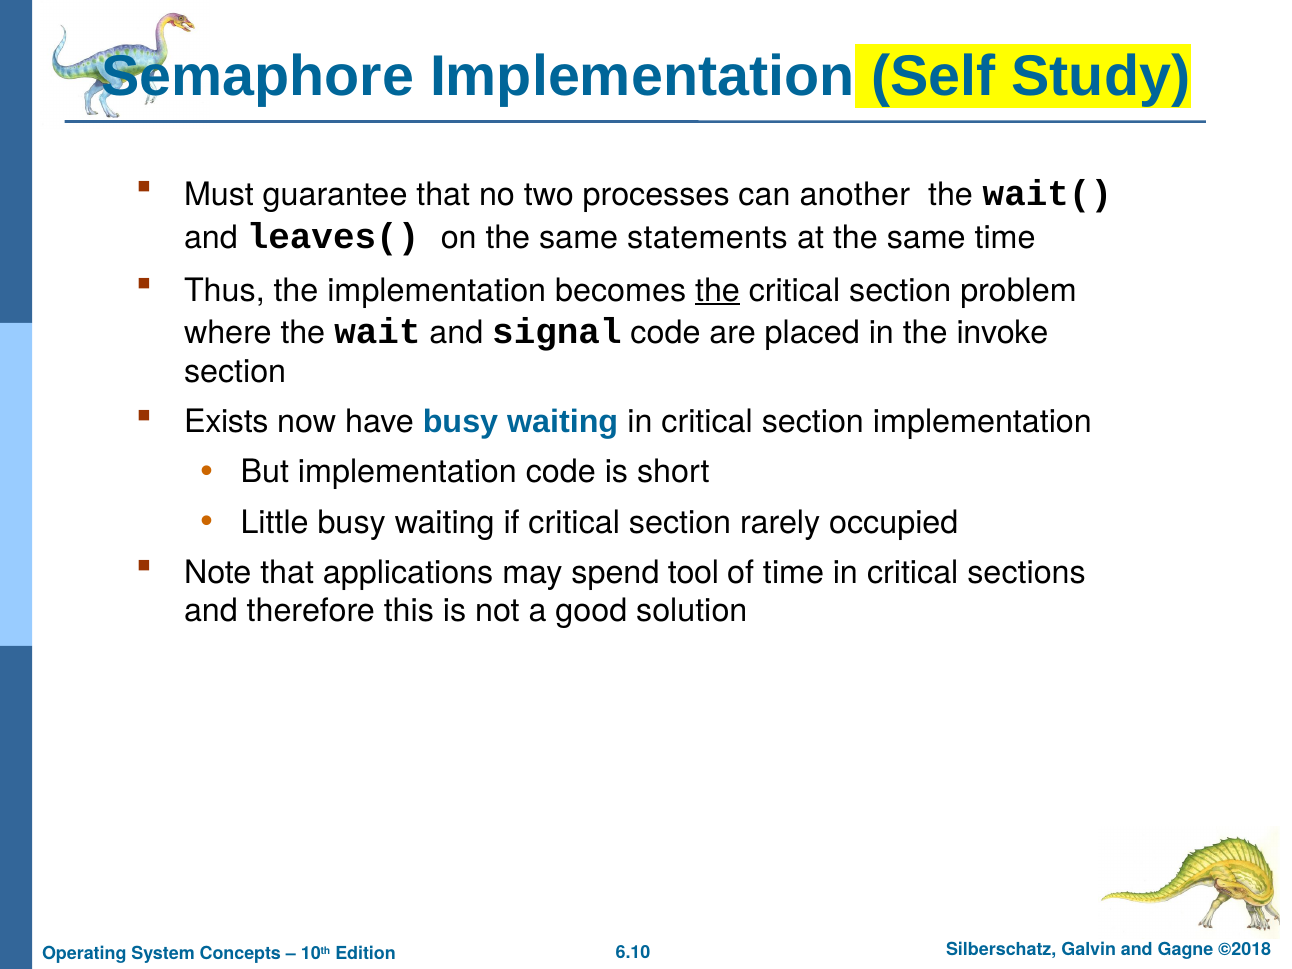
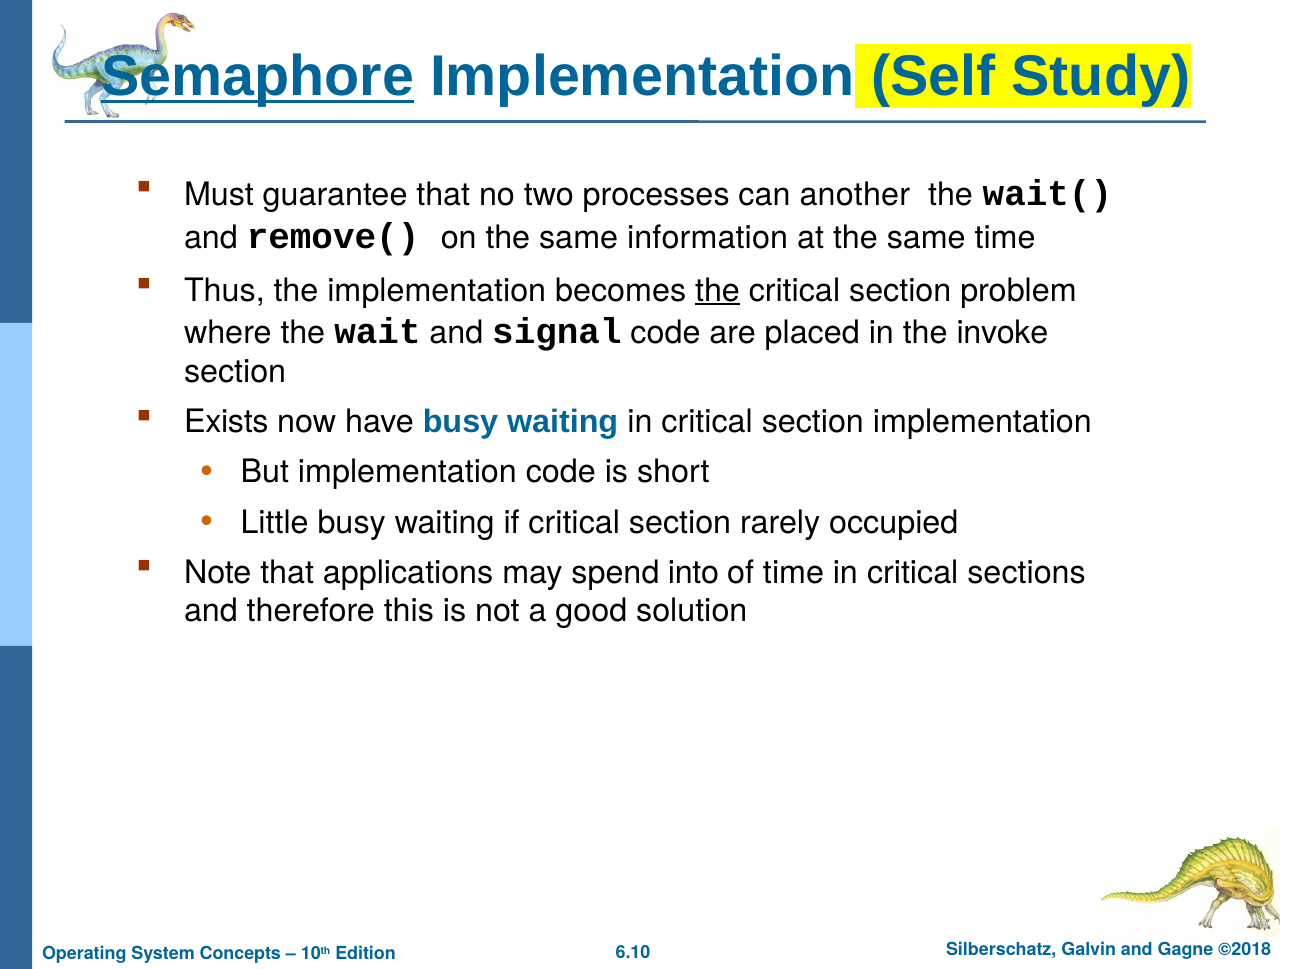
Semaphore underline: none -> present (258, 77)
leaves(: leaves( -> remove( (333, 237)
statements: statements -> information (708, 238)
tool: tool -> into (694, 572)
